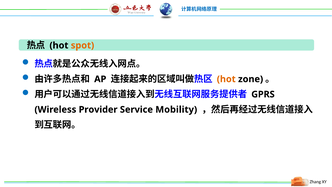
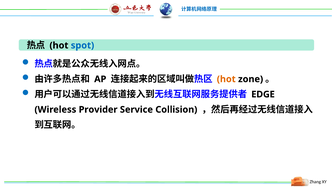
spot colour: orange -> blue (82, 45)
GPRS: GPRS -> EDGE (263, 94)
Mobility: Mobility -> Collision (176, 109)
